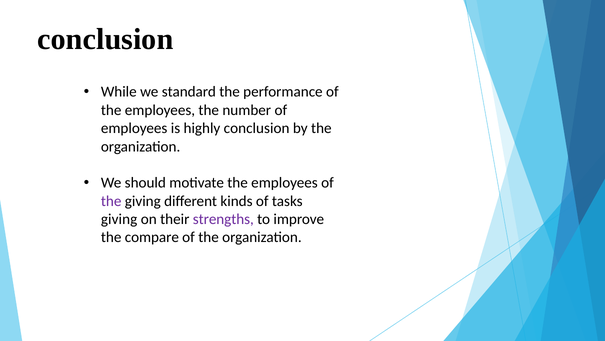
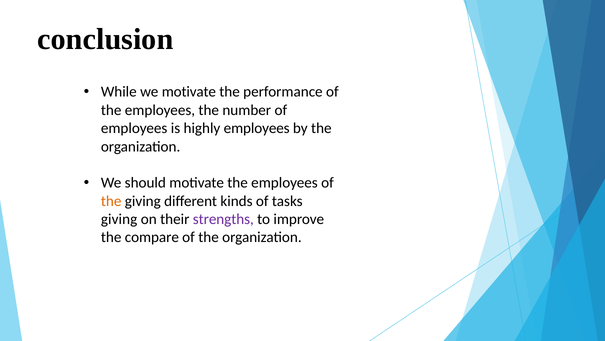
we standard: standard -> motivate (189, 92)
highly conclusion: conclusion -> employees (257, 128)
the colour: purple -> orange (111, 201)
